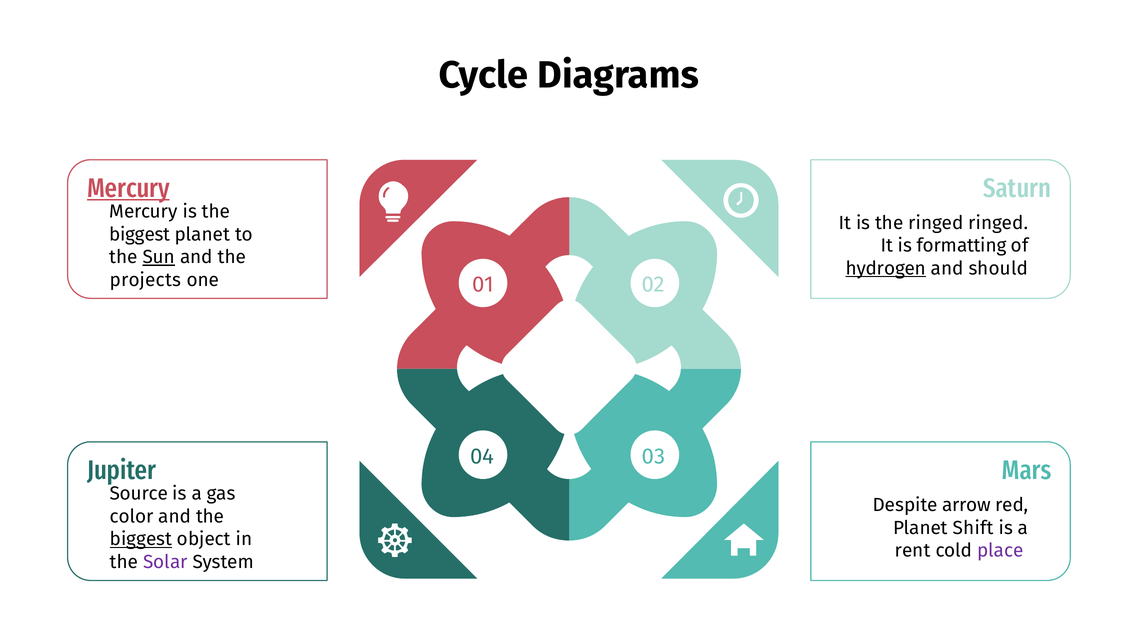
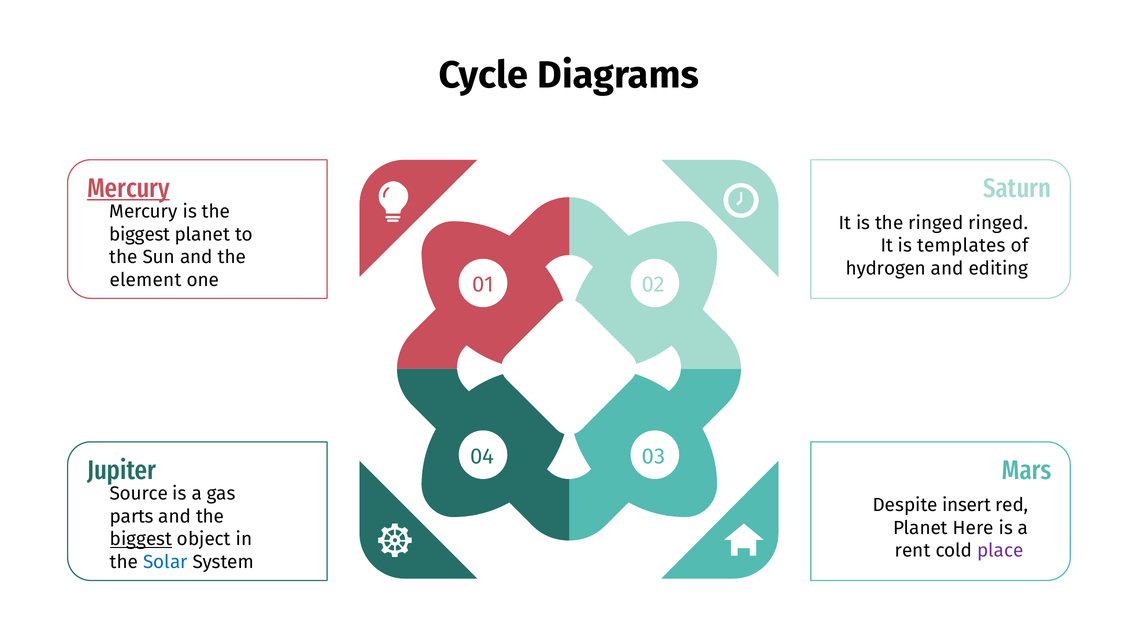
formatting: formatting -> templates (961, 246)
Sun underline: present -> none (159, 257)
hydrogen underline: present -> none (886, 269)
should: should -> editing (998, 269)
projects: projects -> element (145, 280)
arrow: arrow -> insert (967, 505)
color: color -> parts (132, 517)
Shift: Shift -> Here (973, 528)
Solar colour: purple -> blue (165, 562)
